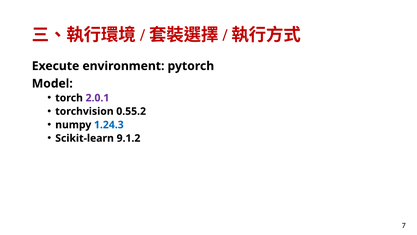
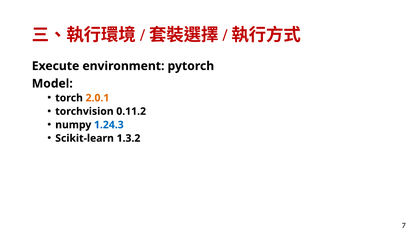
2.0.1 colour: purple -> orange (97, 98)
0.55.2: 0.55.2 -> 0.11.2 (131, 111)
9.1.2: 9.1.2 -> 1.3.2 (128, 138)
